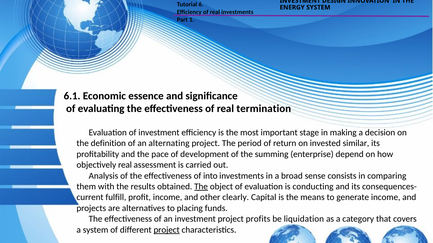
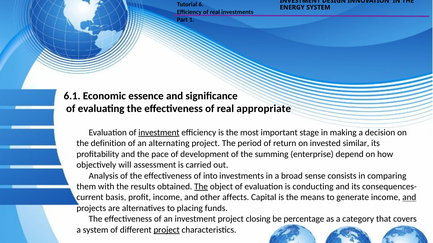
termination: termination -> appropriate (264, 109)
investment underline: none -> present (159, 133)
objectively real: real -> will (125, 165)
fulfill: fulfill -> basis (116, 198)
clearly: clearly -> affects (236, 198)
and underline: none -> present (409, 198)
profits: profits -> closing (258, 219)
liquidation: liquidation -> percentage (304, 219)
